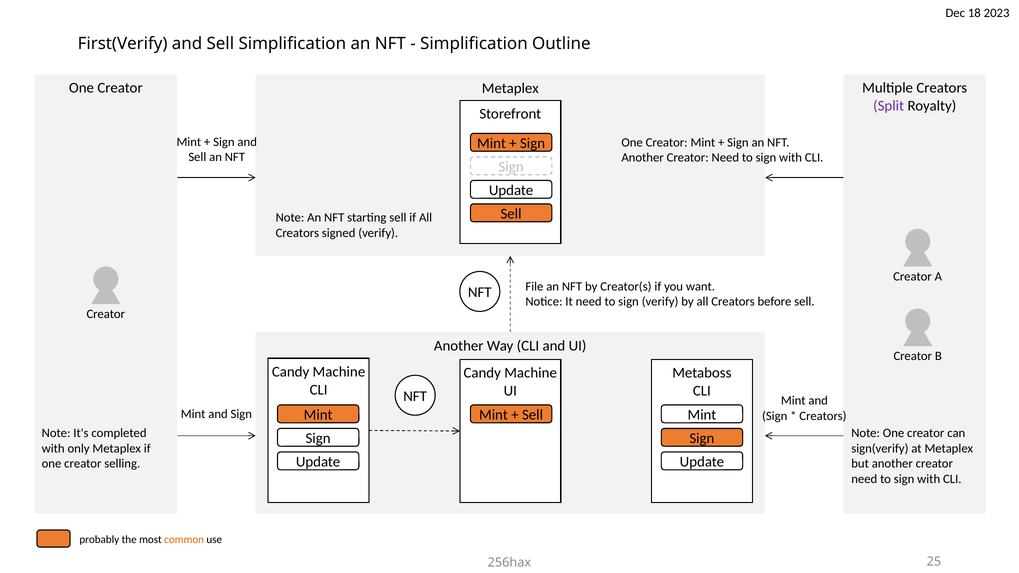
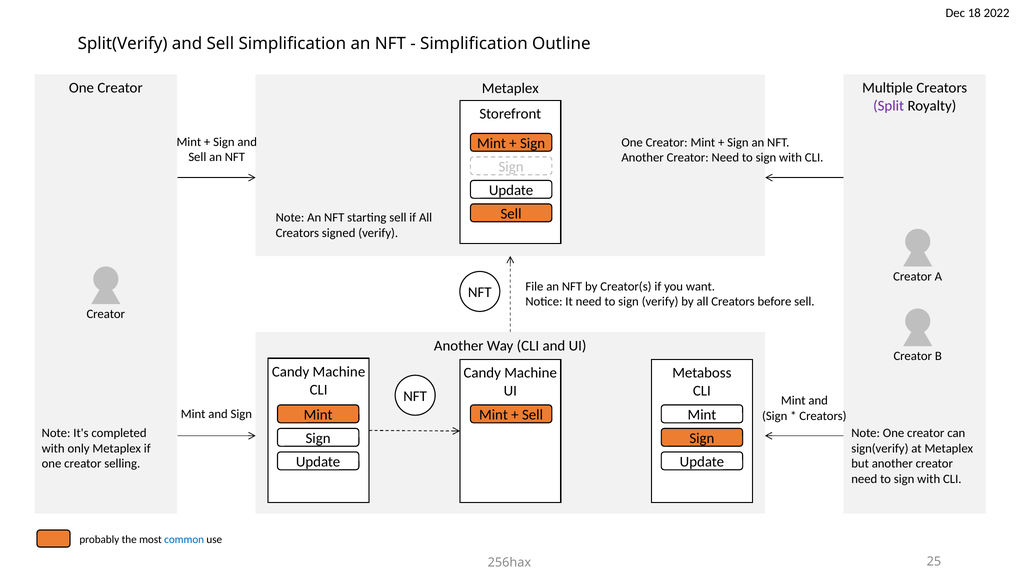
2023: 2023 -> 2022 (997, 13)
First(Verify: First(Verify -> Split(Verify (123, 44)
common colour: orange -> blue (184, 540)
